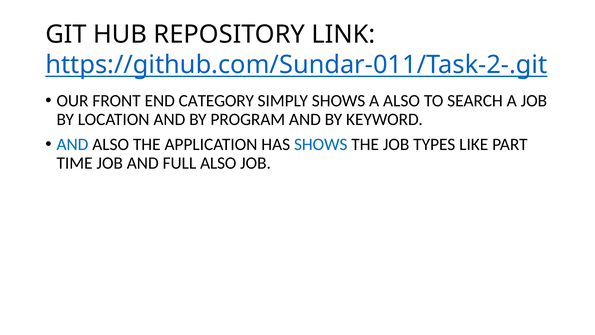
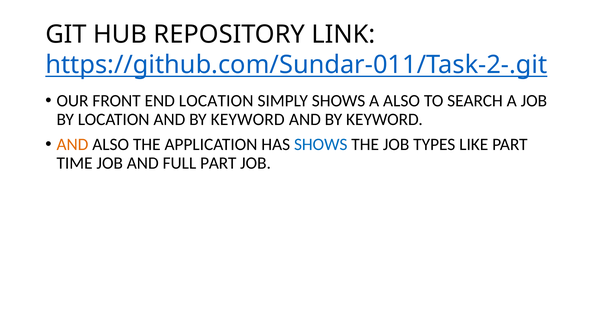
END CATEGORY: CATEGORY -> LOCATION (216, 101)
LOCATION AND BY PROGRAM: PROGRAM -> KEYWORD (248, 119)
AND colour: blue -> orange (72, 144)
FULL ALSO: ALSO -> PART (218, 163)
